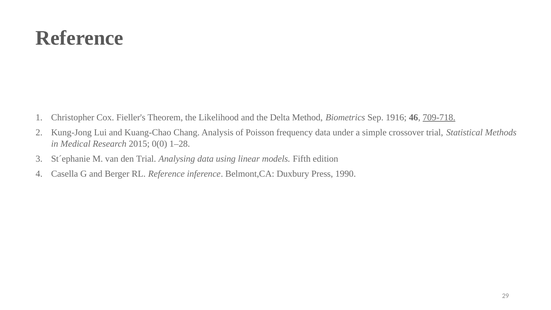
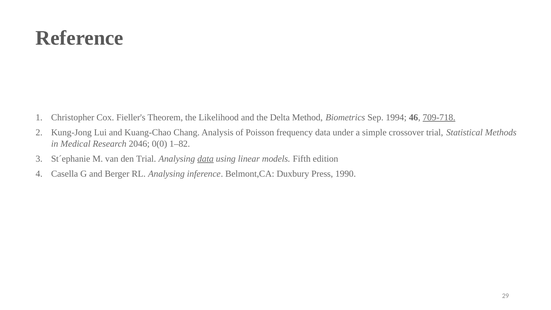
1916: 1916 -> 1994 (396, 117)
2015: 2015 -> 2046 (139, 144)
1–28: 1–28 -> 1–82 (180, 144)
data underline: none -> present (205, 159)
RL Reference: Reference -> Analysing (166, 174)
